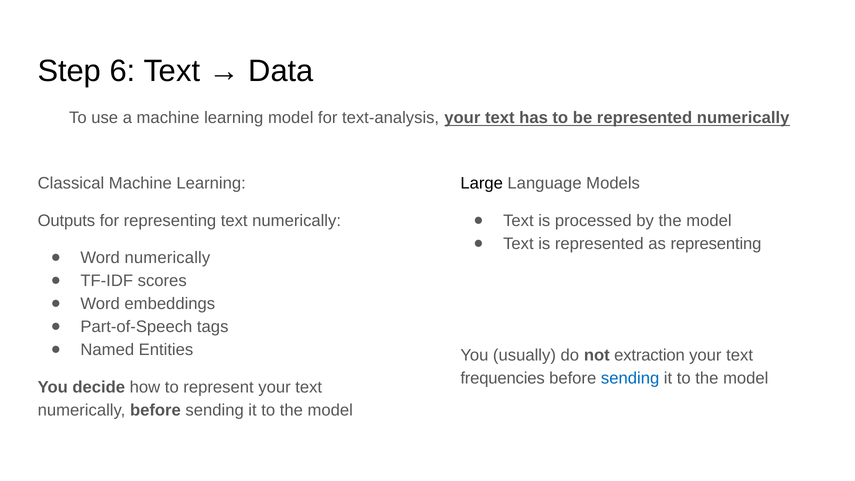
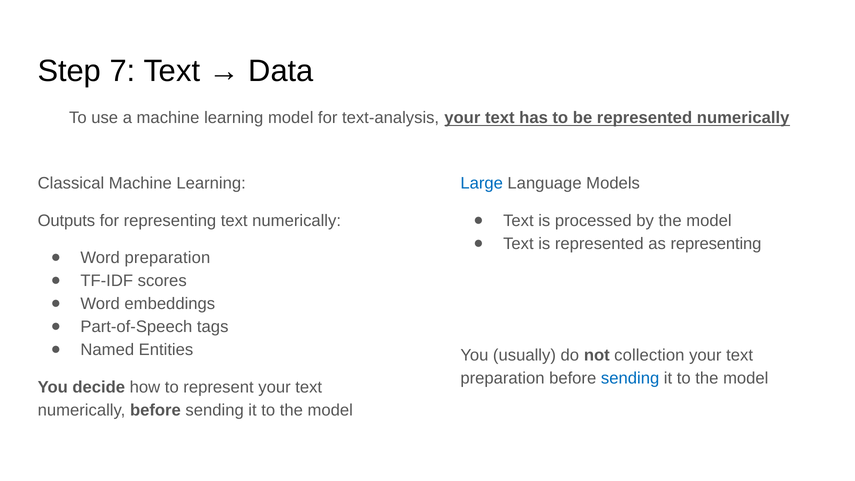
6: 6 -> 7 (123, 71)
Large colour: black -> blue (482, 183)
Word numerically: numerically -> preparation (167, 258)
extraction: extraction -> collection (649, 355)
frequencies: frequencies -> preparation (502, 378)
